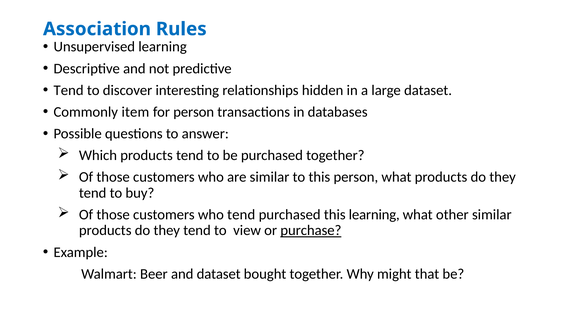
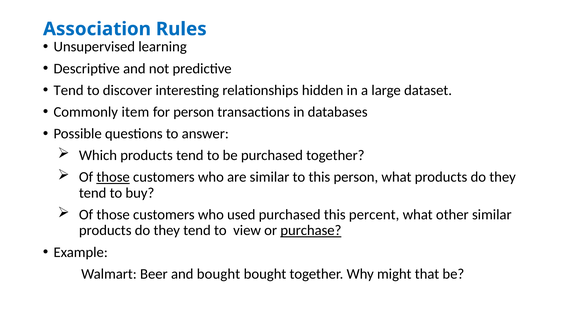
those underline: none -> present (113, 177)
who tend: tend -> used (241, 215)
this learning: learning -> percent (374, 215)
and dataset: dataset -> bought (219, 274)
